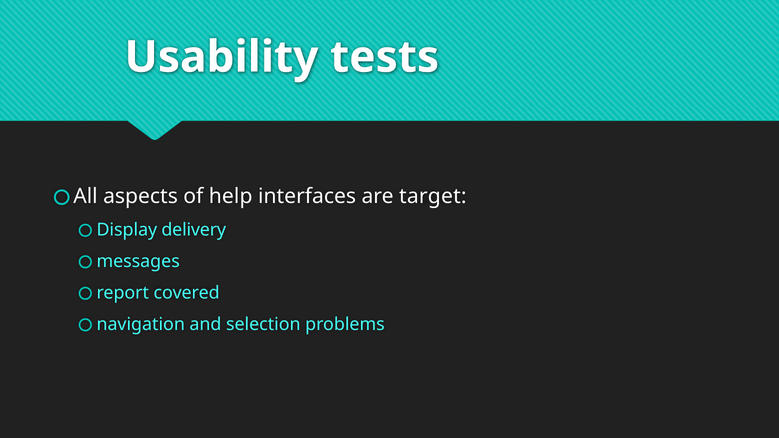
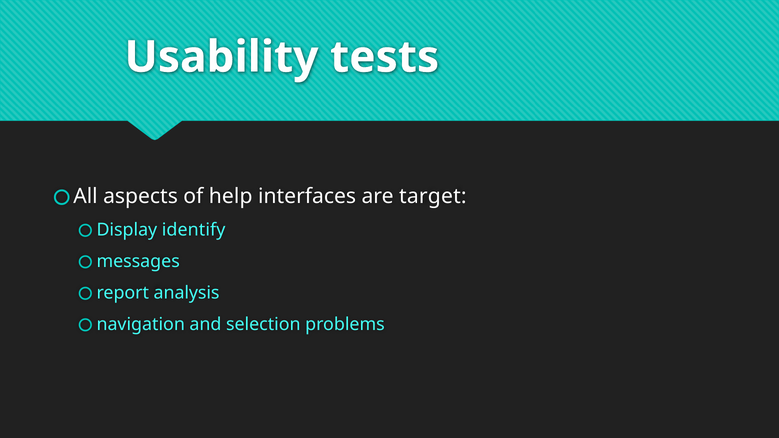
delivery: delivery -> identify (194, 230)
covered: covered -> analysis (187, 293)
